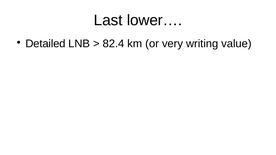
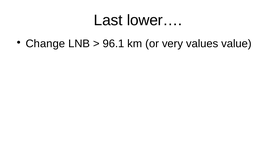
Detailed: Detailed -> Change (45, 44)
82.4: 82.4 -> 96.1 (113, 44)
writing: writing -> values (202, 44)
